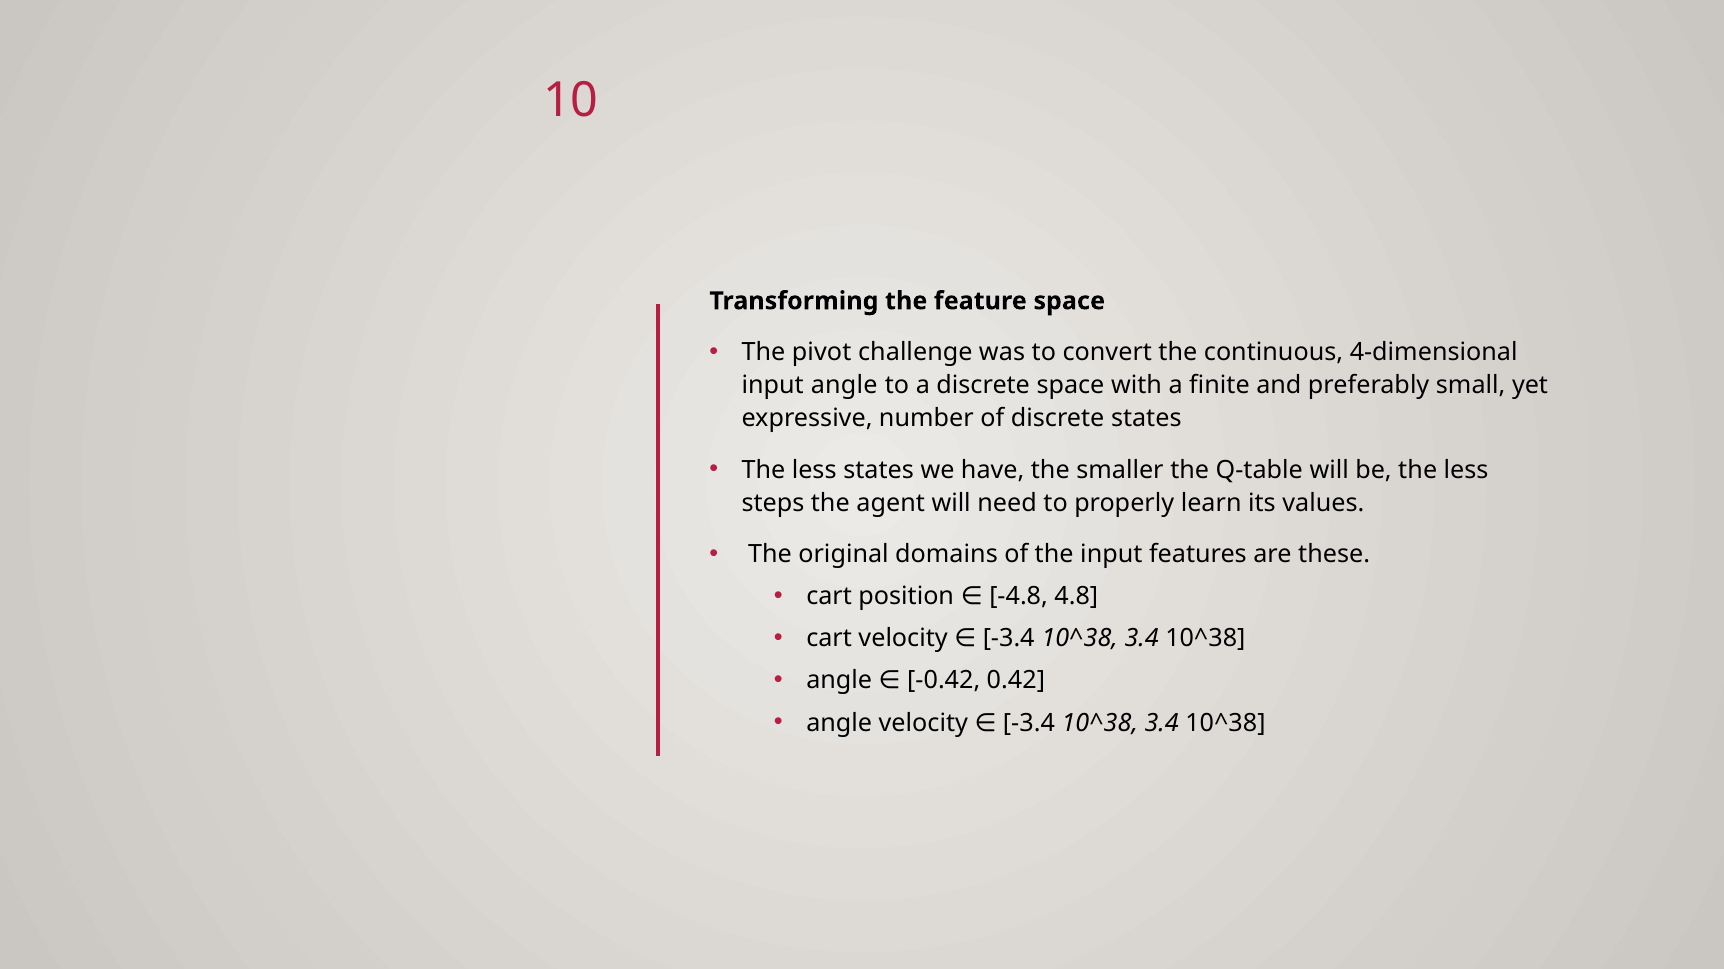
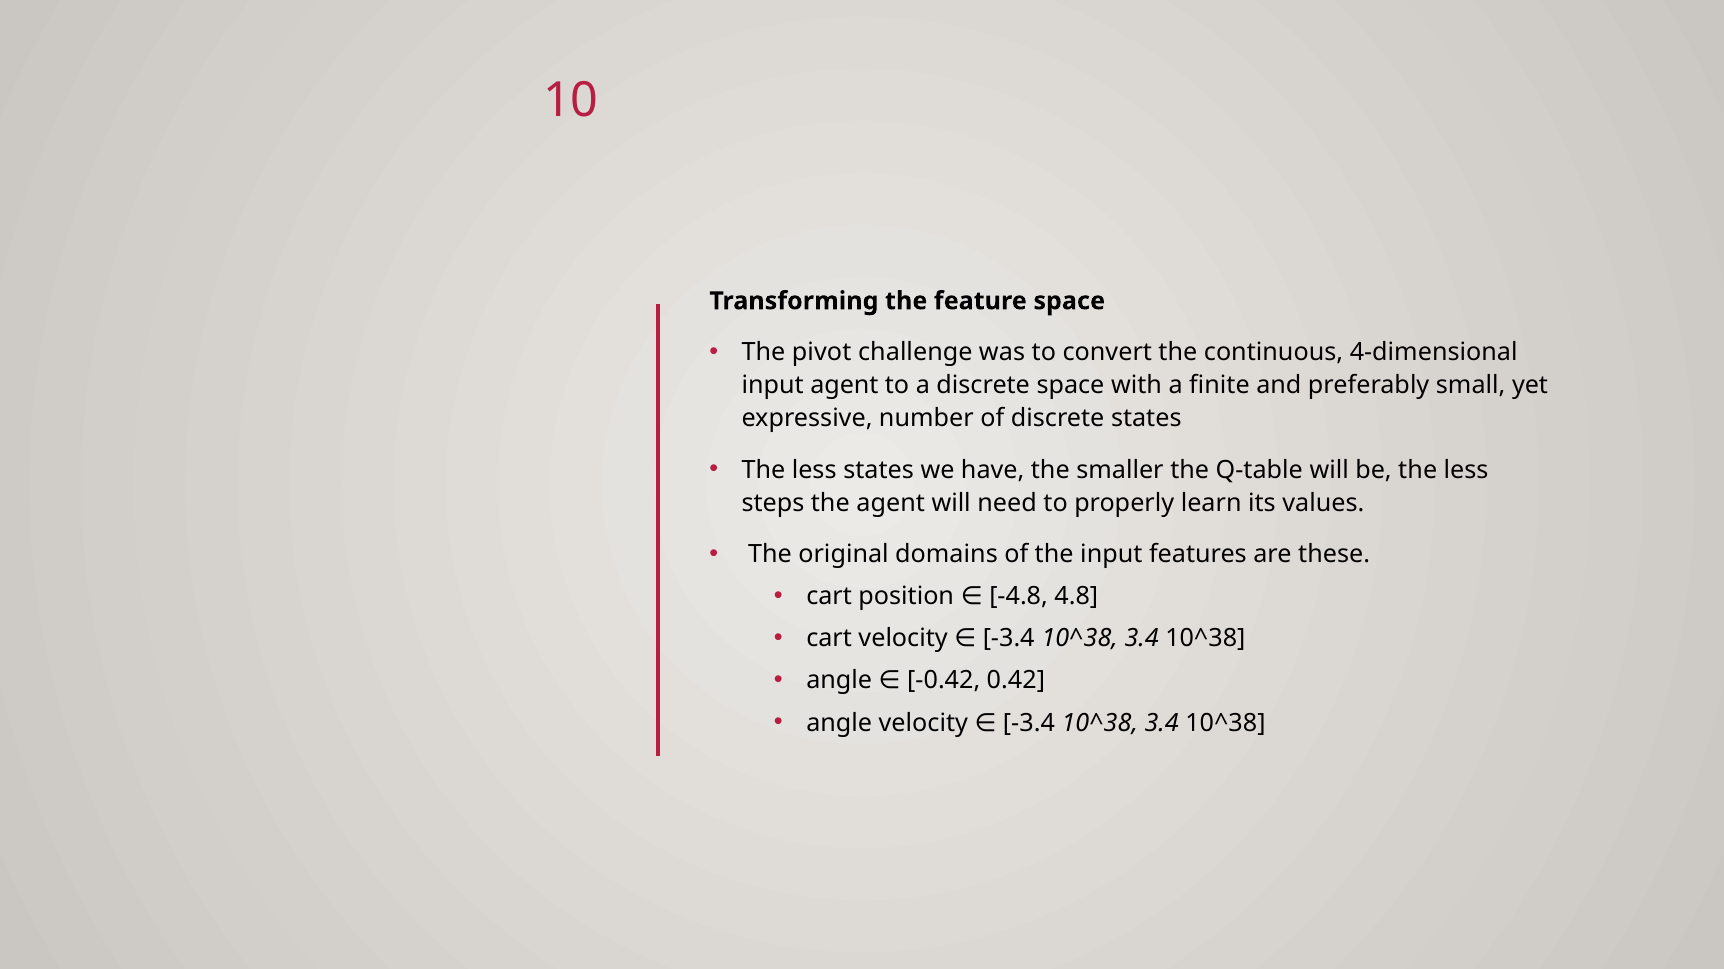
input angle: angle -> agent (844, 386)
